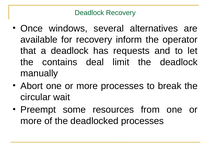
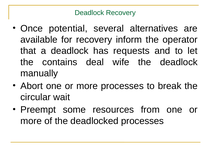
windows: windows -> potential (68, 28)
limit: limit -> wife (121, 62)
